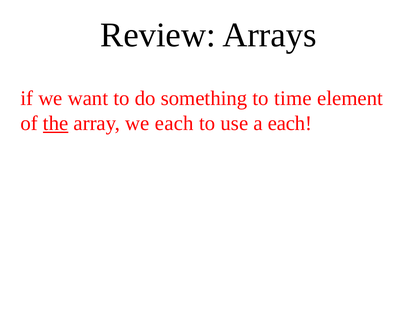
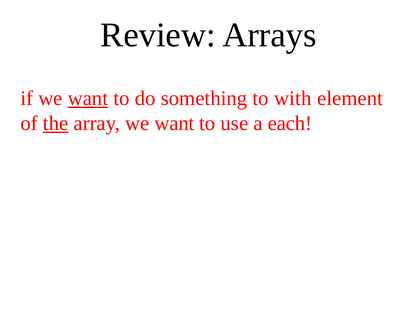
want underline: none -> present (88, 98)
time: time -> with (293, 98)
array we each: each -> want (174, 123)
